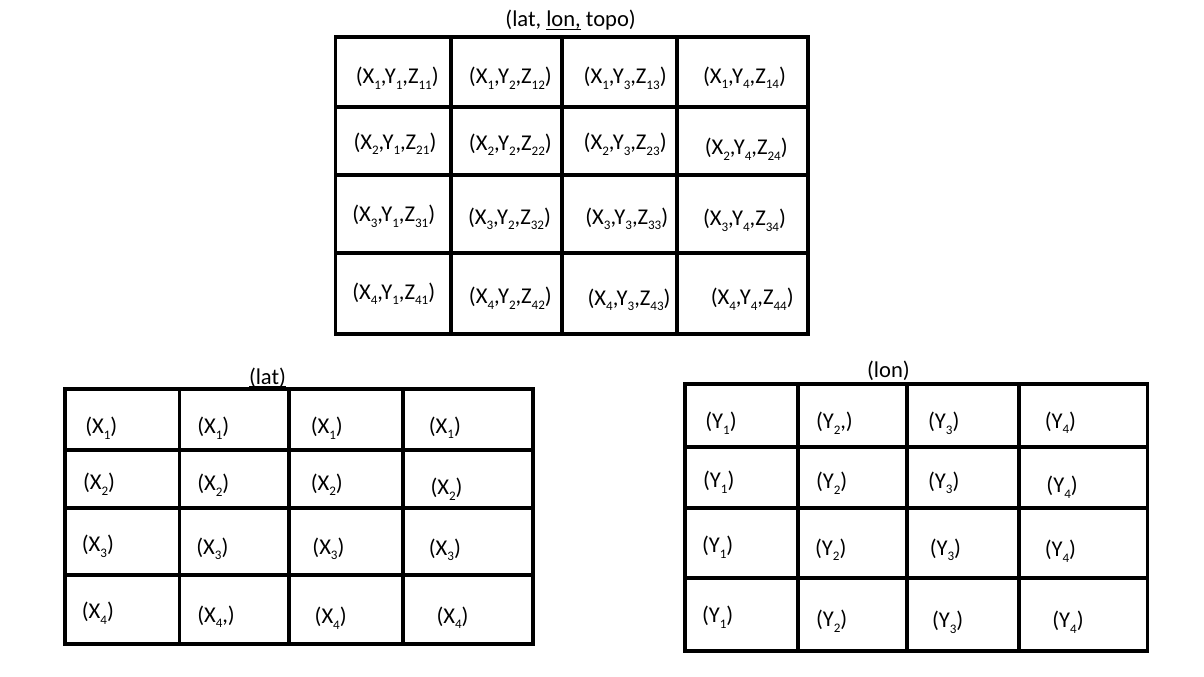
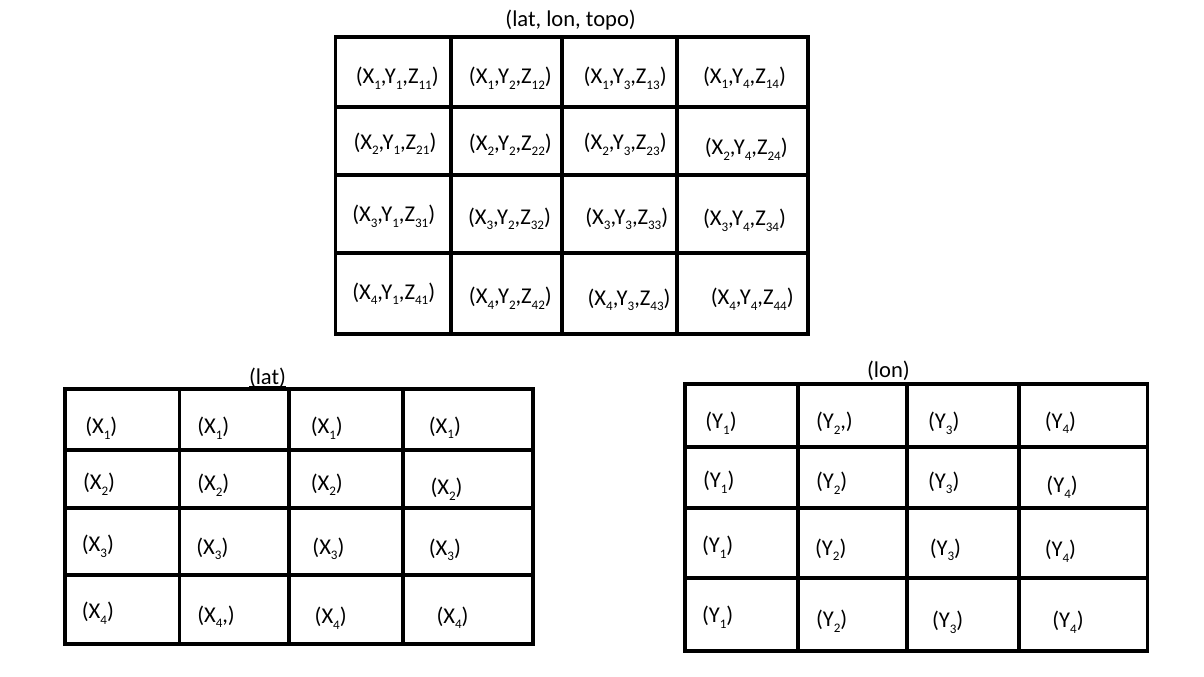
lon underline: present -> none (564, 20)
